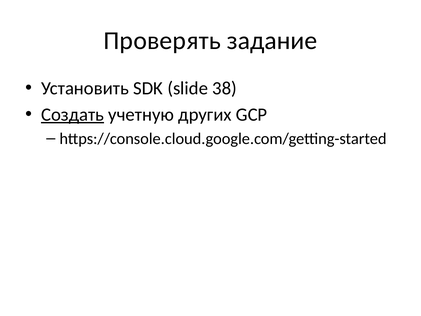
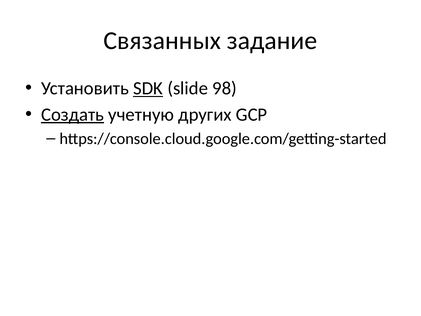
Проверять: Проверять -> Связанных (162, 41)
SDK underline: none -> present (148, 88)
38: 38 -> 98 (225, 88)
